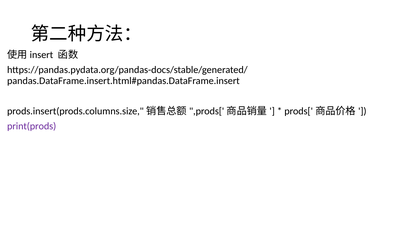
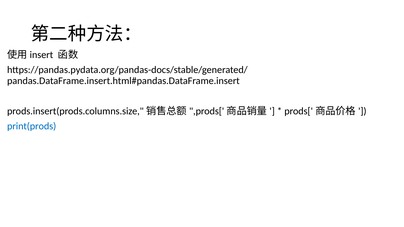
print(prods colour: purple -> blue (32, 126)
